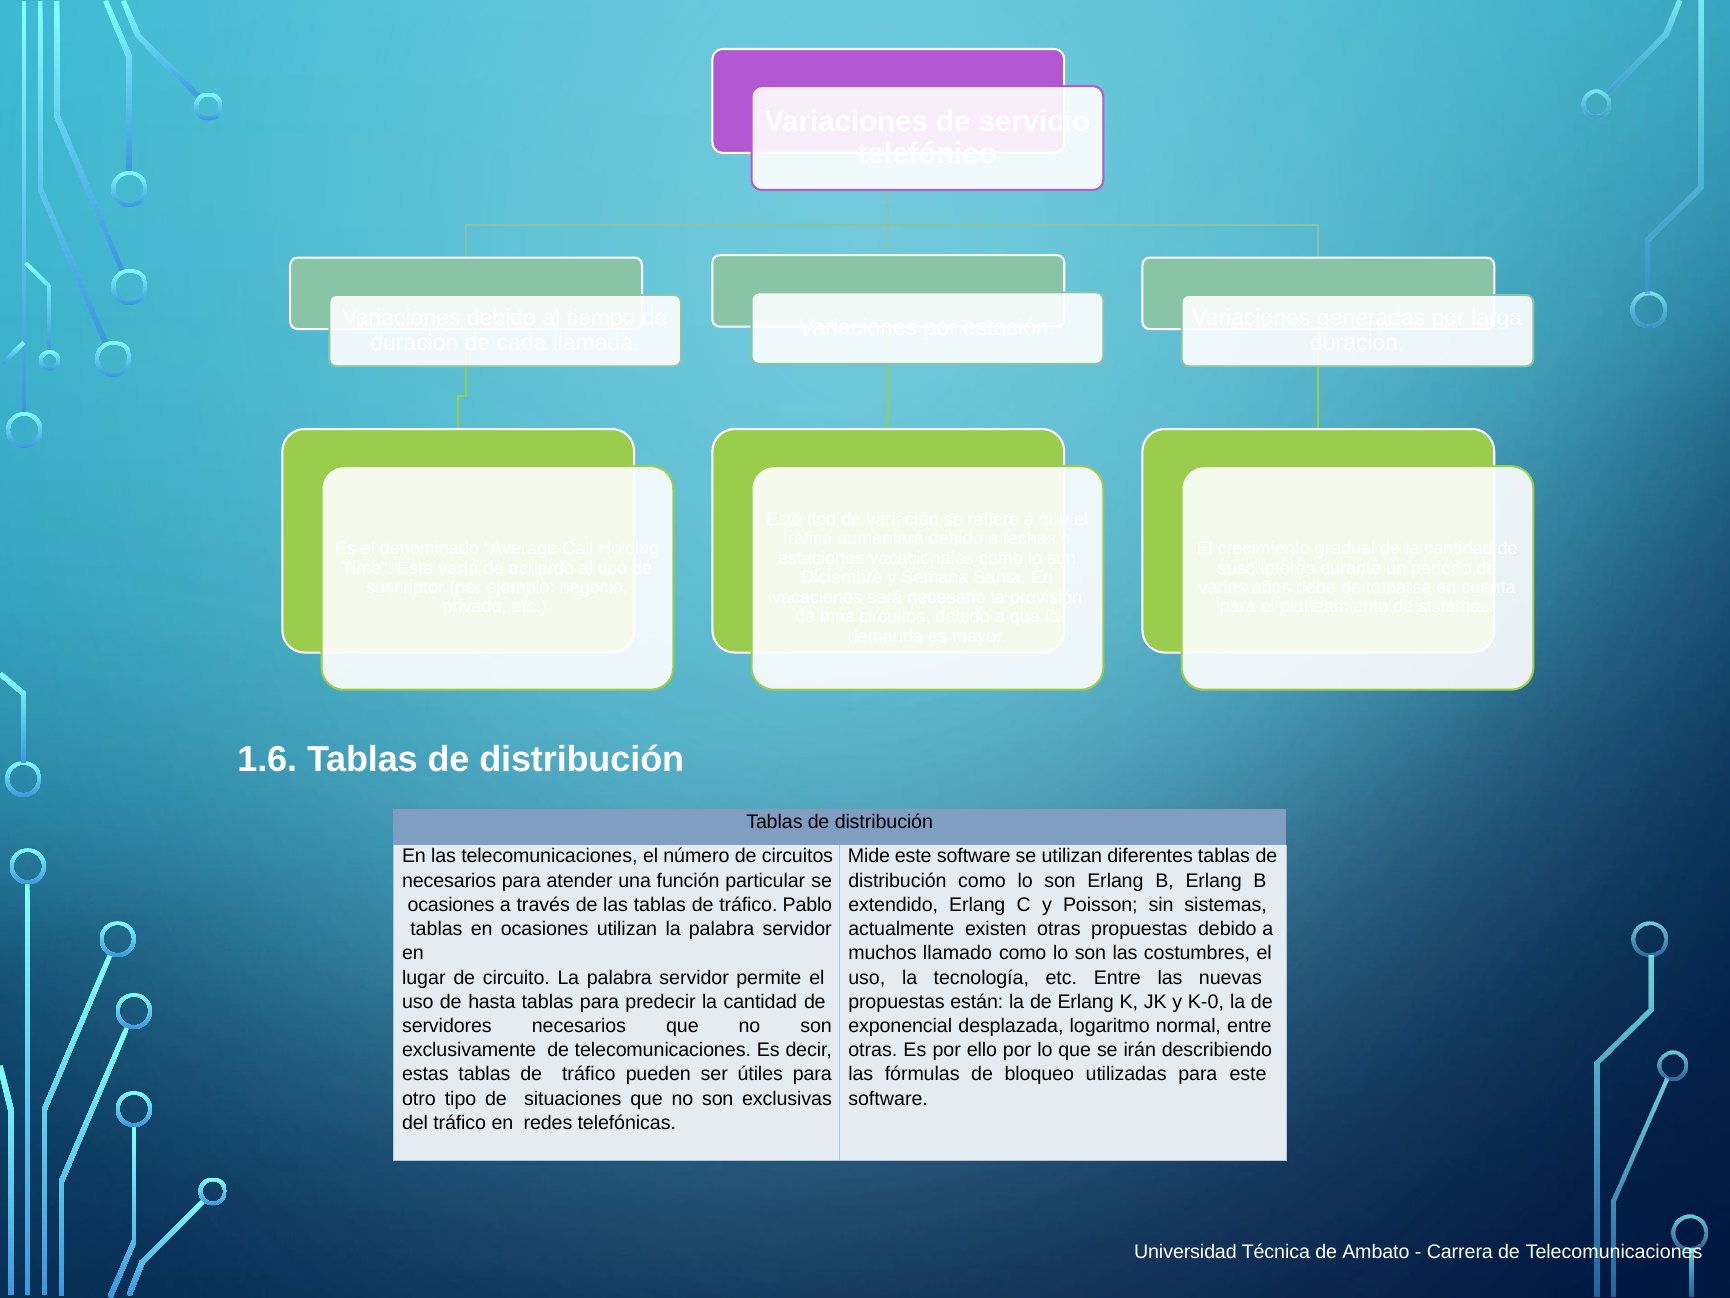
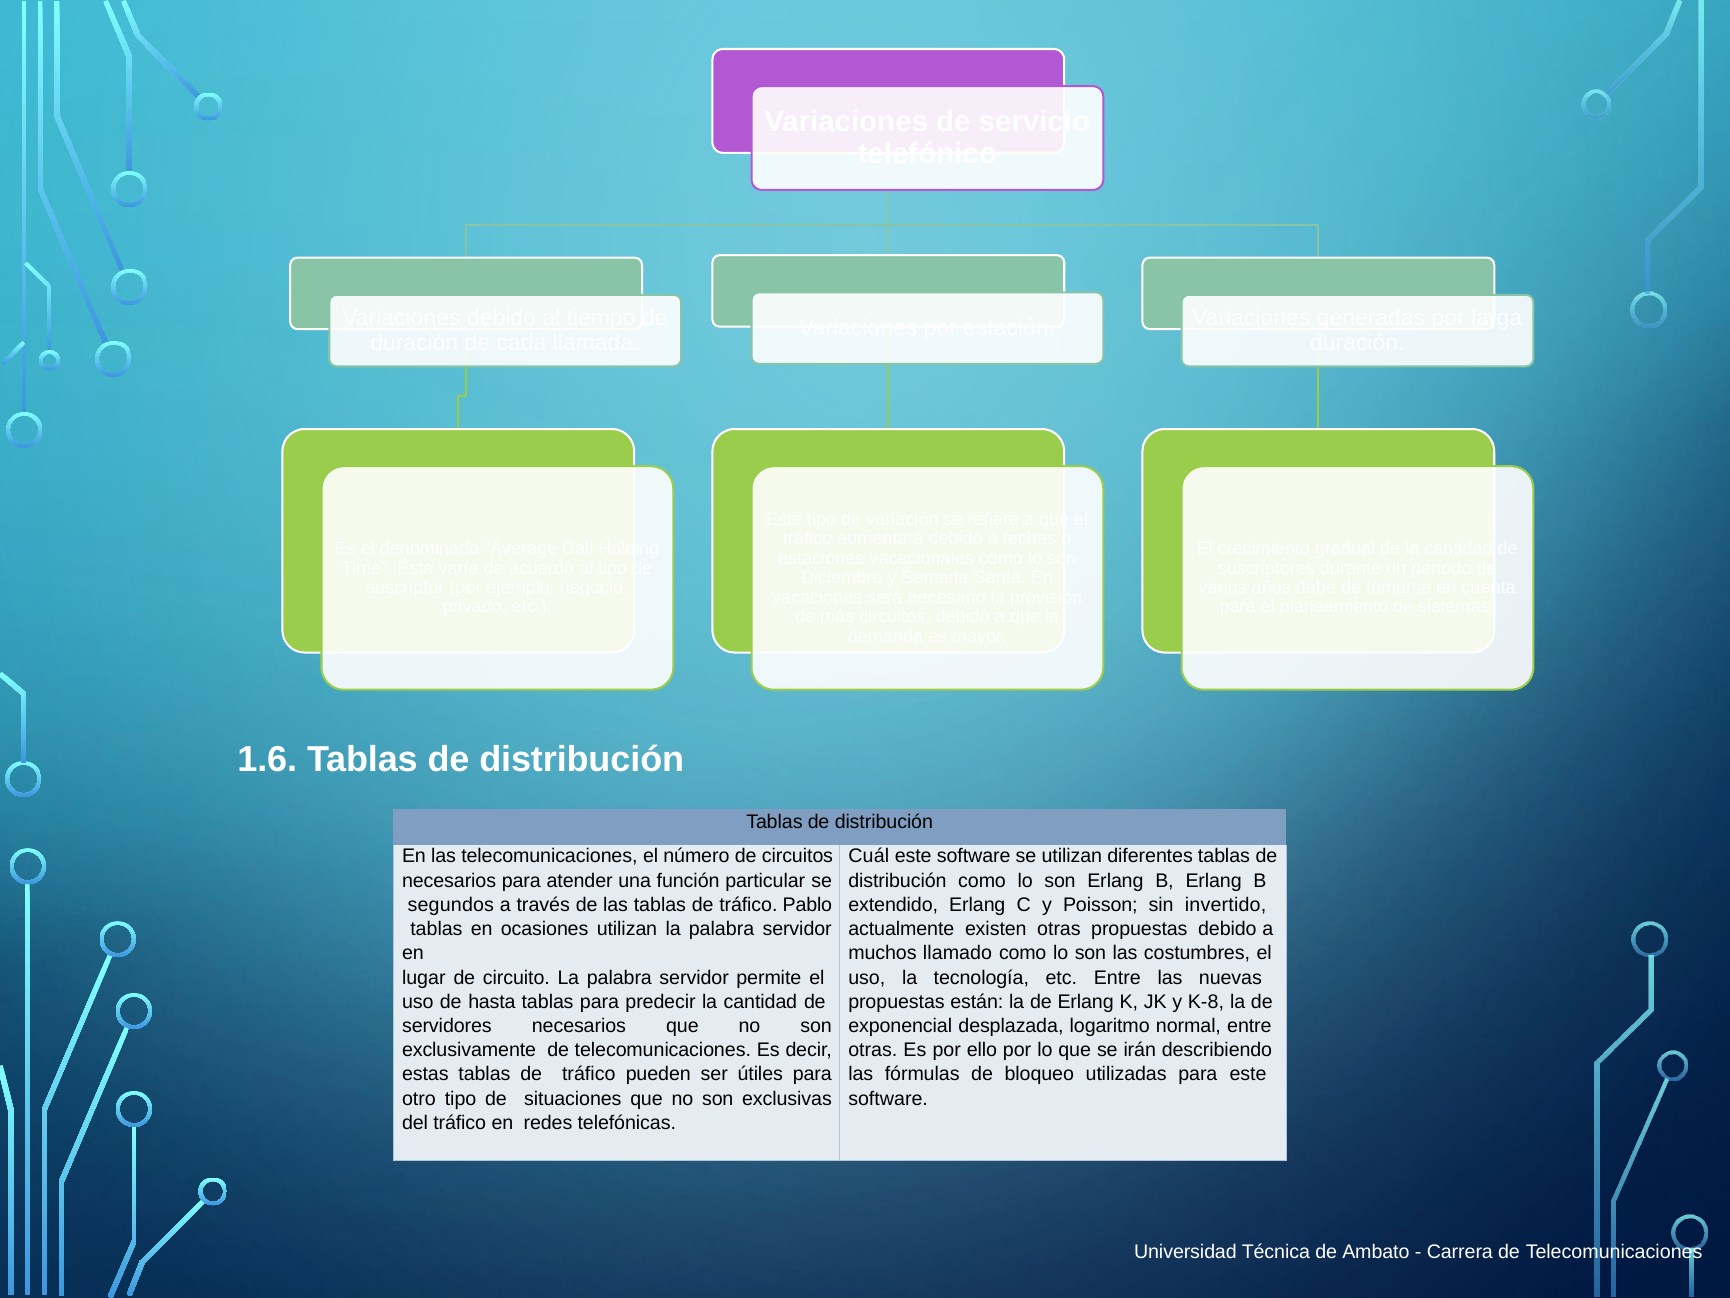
Mide: Mide -> Cuál (869, 856)
ocasiones: ocasiones -> segundos (451, 905)
sin sistemas: sistemas -> invertido (1226, 905)
K-0: K-0 -> K-8 (1206, 1001)
